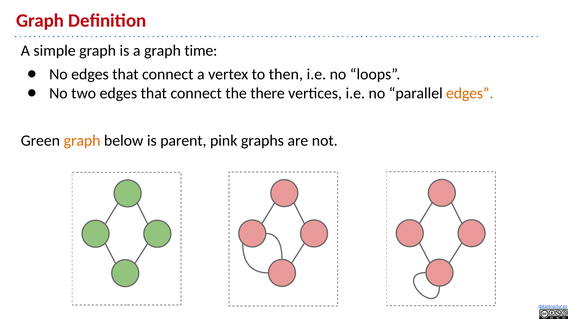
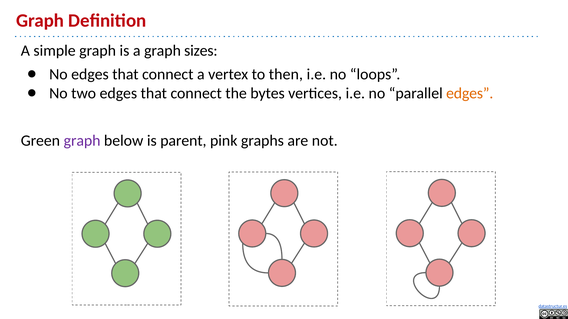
time: time -> sizes (201, 51)
there: there -> bytes (268, 93)
graph colour: orange -> purple (82, 141)
